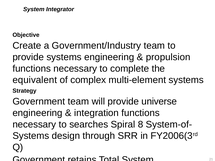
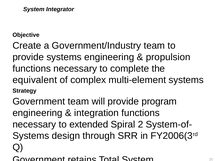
universe: universe -> program (159, 102)
searches: searches -> extended (89, 125)
8: 8 -> 2 (141, 125)
